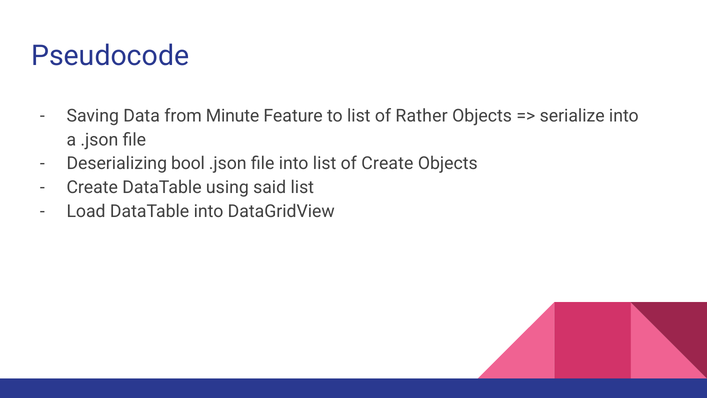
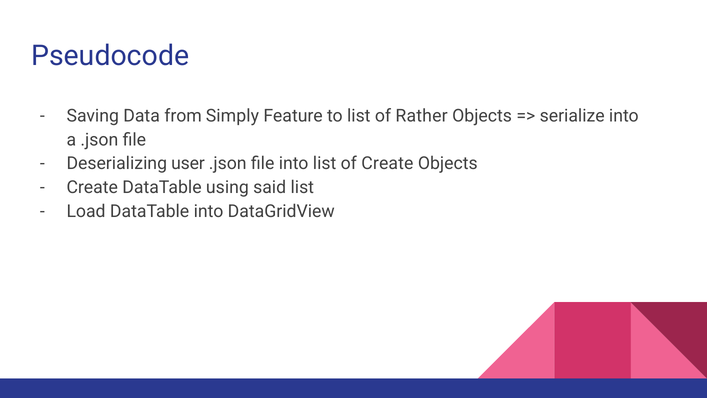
Minute: Minute -> Simply (232, 116)
bool: bool -> user (188, 163)
